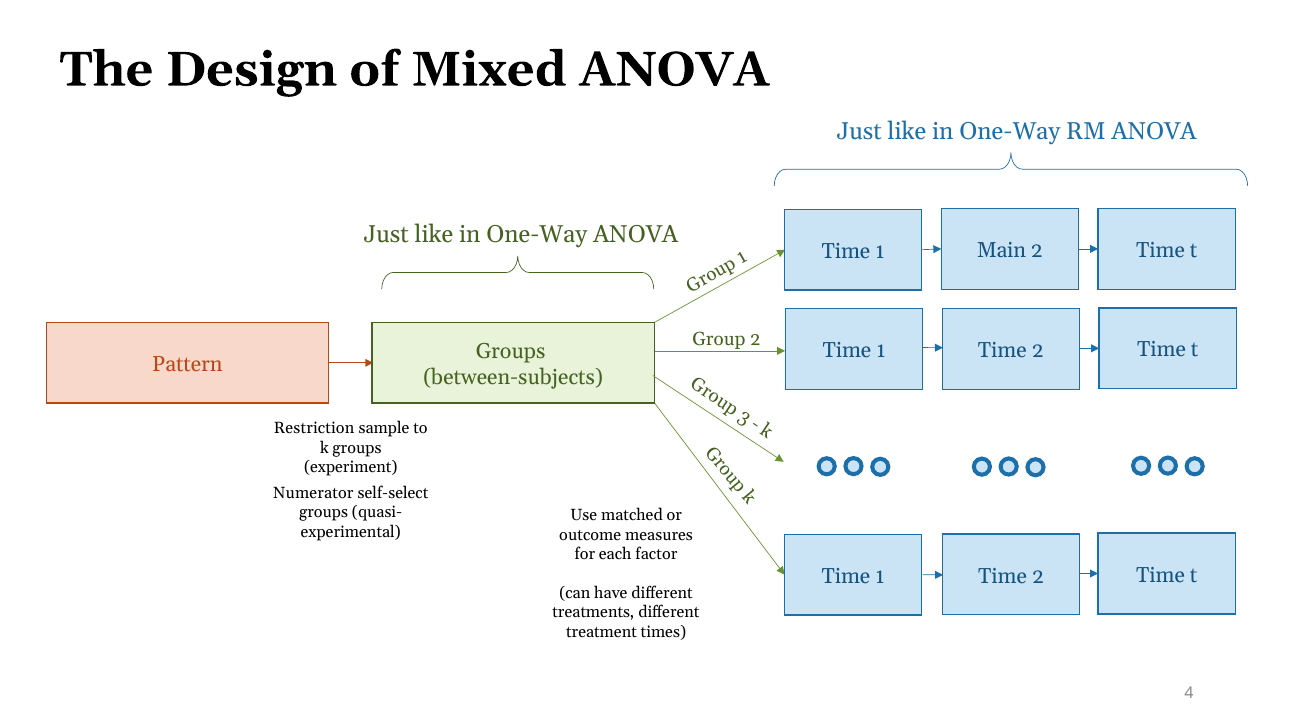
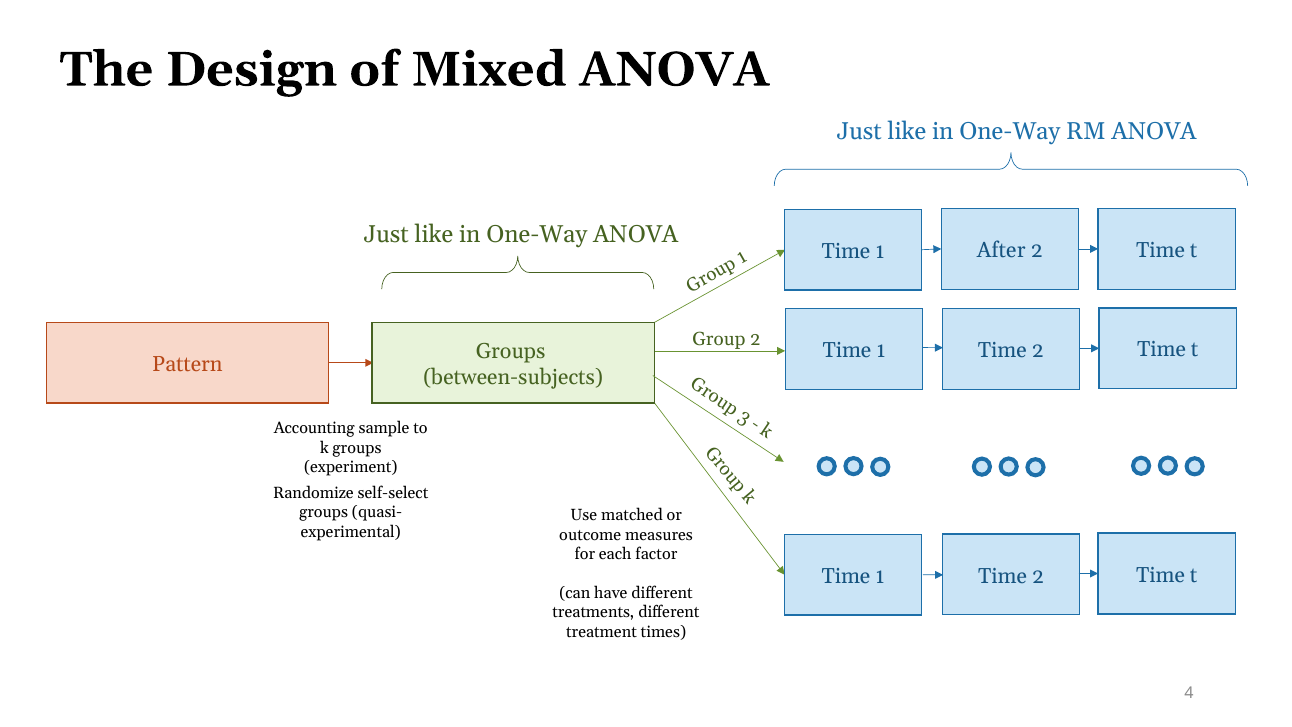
Main: Main -> After (1001, 250)
Restriction: Restriction -> Accounting (314, 428)
Numerator: Numerator -> Randomize (313, 493)
